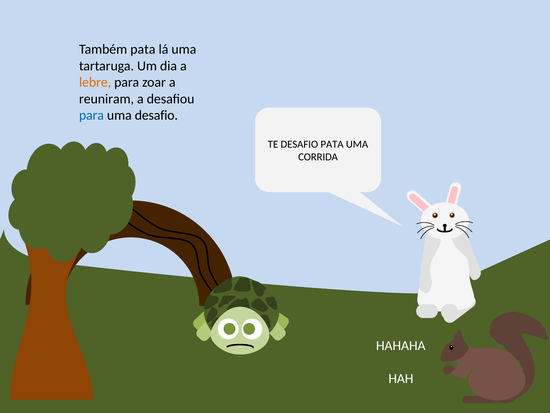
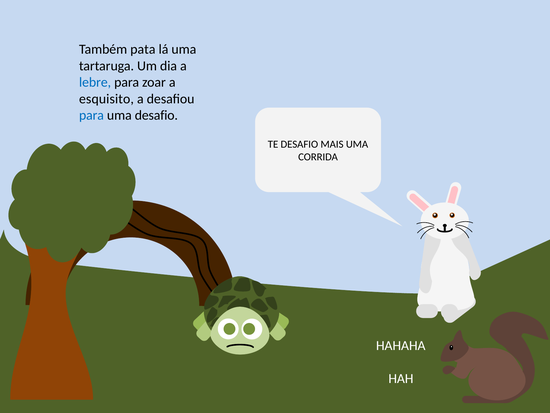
lebre colour: orange -> blue (95, 82)
reuniram: reuniram -> esquisito (106, 99)
DESAFIO PATA: PATA -> MAIS (332, 144)
